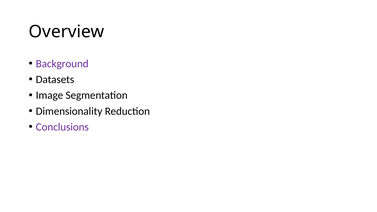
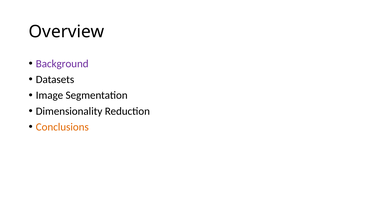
Conclusions colour: purple -> orange (62, 127)
